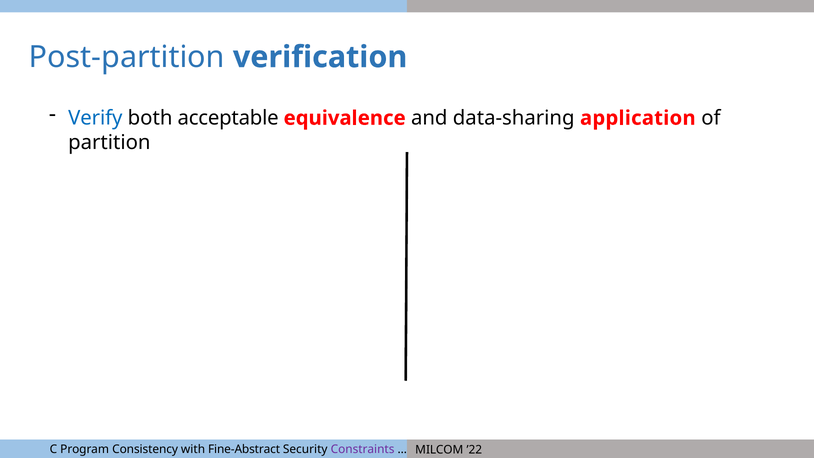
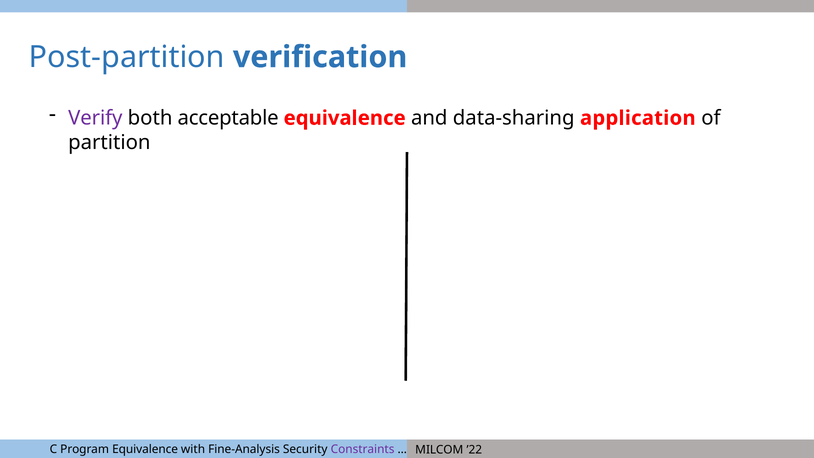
Verify colour: blue -> purple (95, 118)
Program Consistency: Consistency -> Equivalence (145, 449)
Fine-Abstract: Fine-Abstract -> Fine-Analysis (244, 449)
